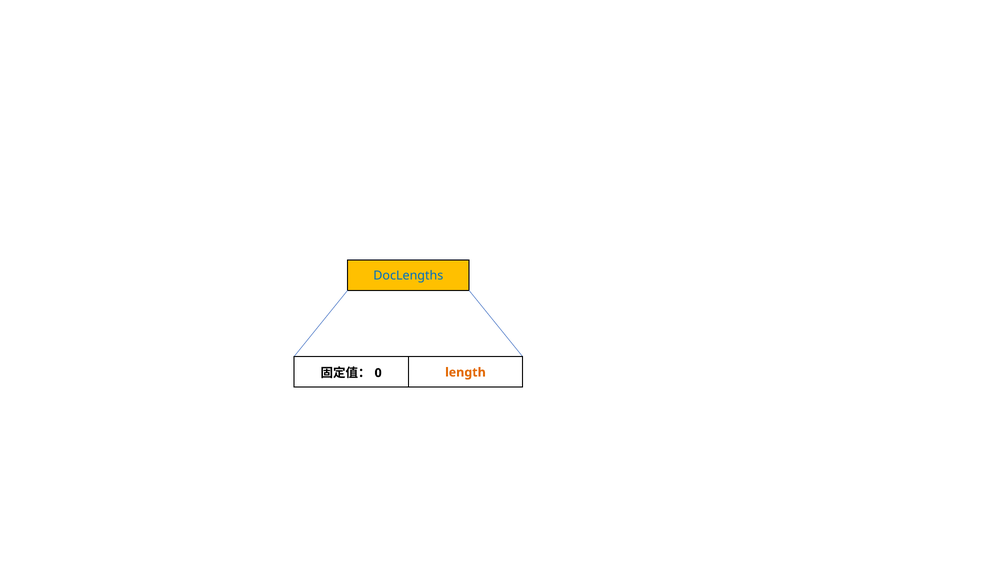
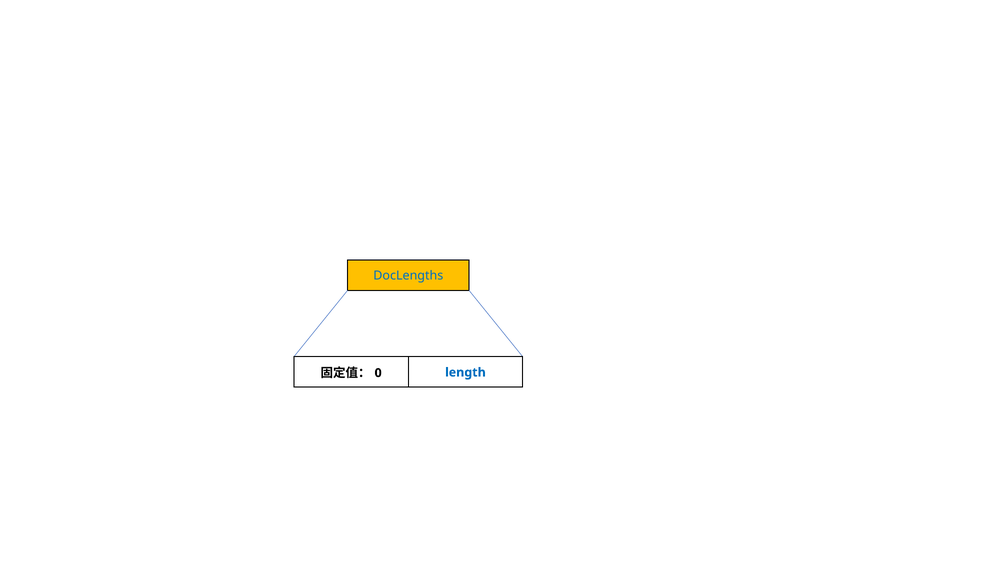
length colour: orange -> blue (465, 373)
